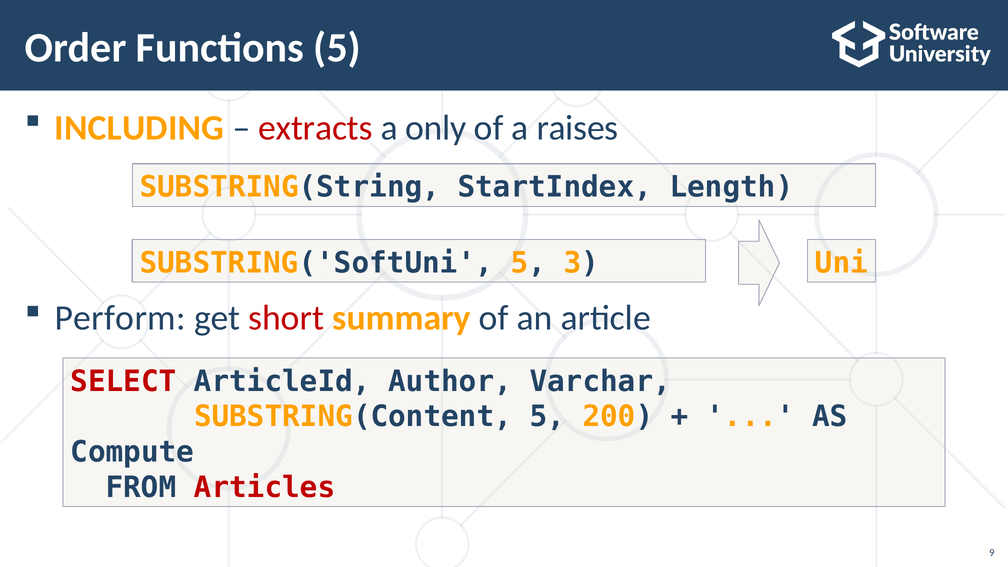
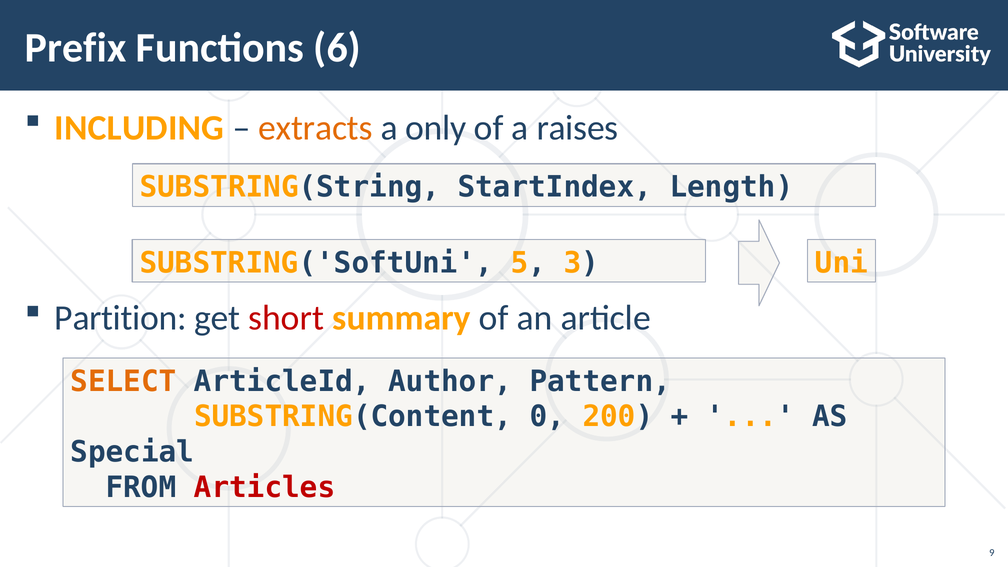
Order: Order -> Prefix (76, 48)
Functions 5: 5 -> 6 (337, 48)
extracts colour: red -> orange (315, 128)
Perform: Perform -> Partition (121, 318)
SELECT colour: red -> orange (123, 381)
Varchar: Varchar -> Pattern (600, 381)
SUBSTRING(Content 5: 5 -> 0 (547, 417)
Compute: Compute -> Special (132, 452)
